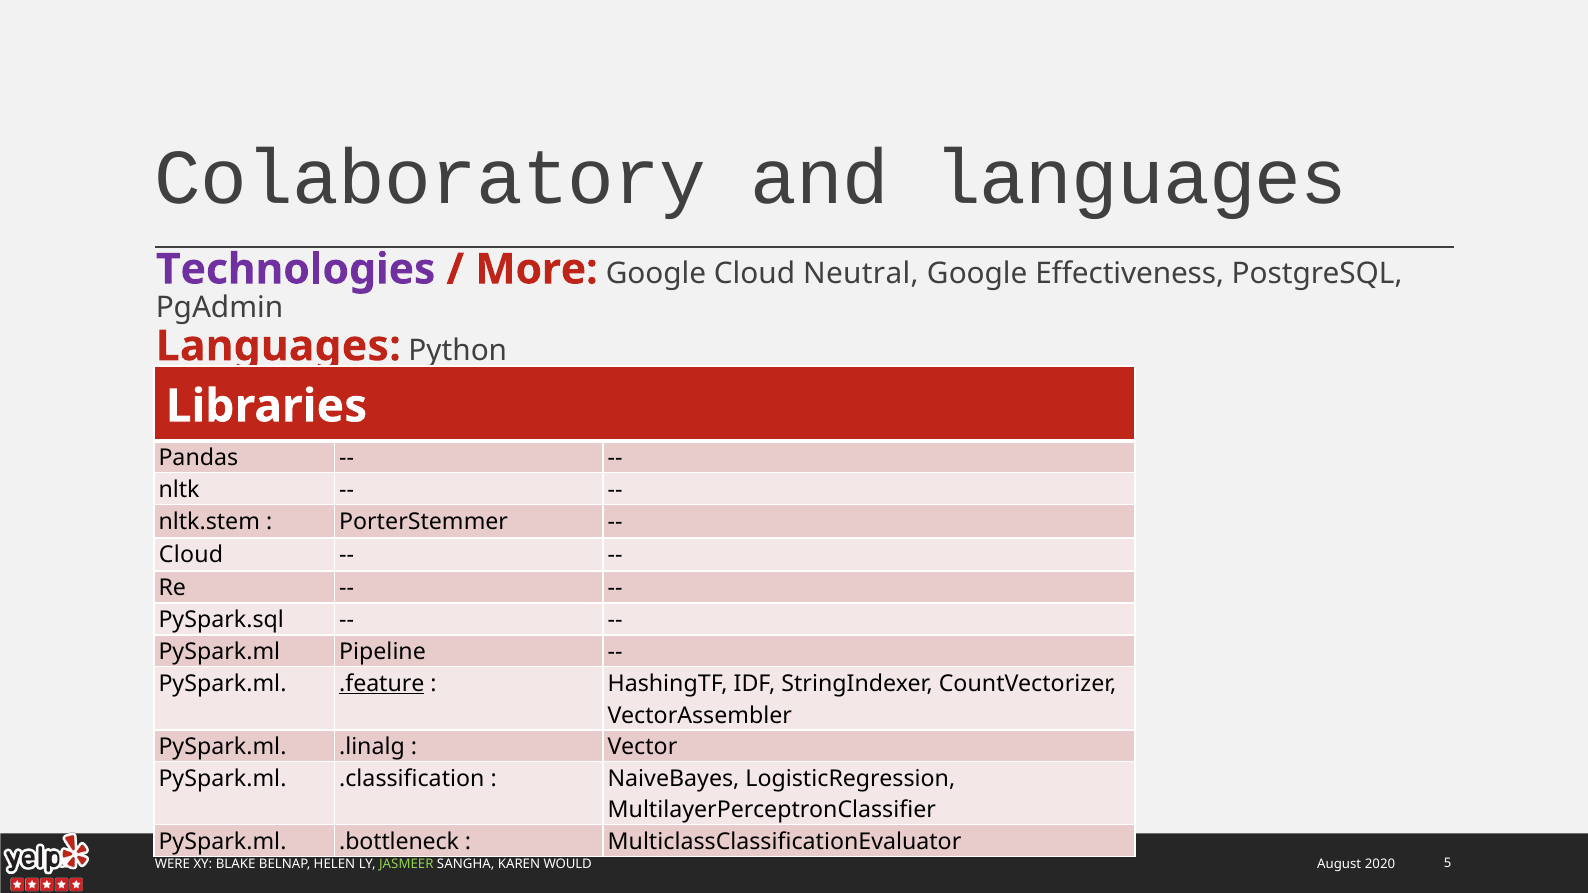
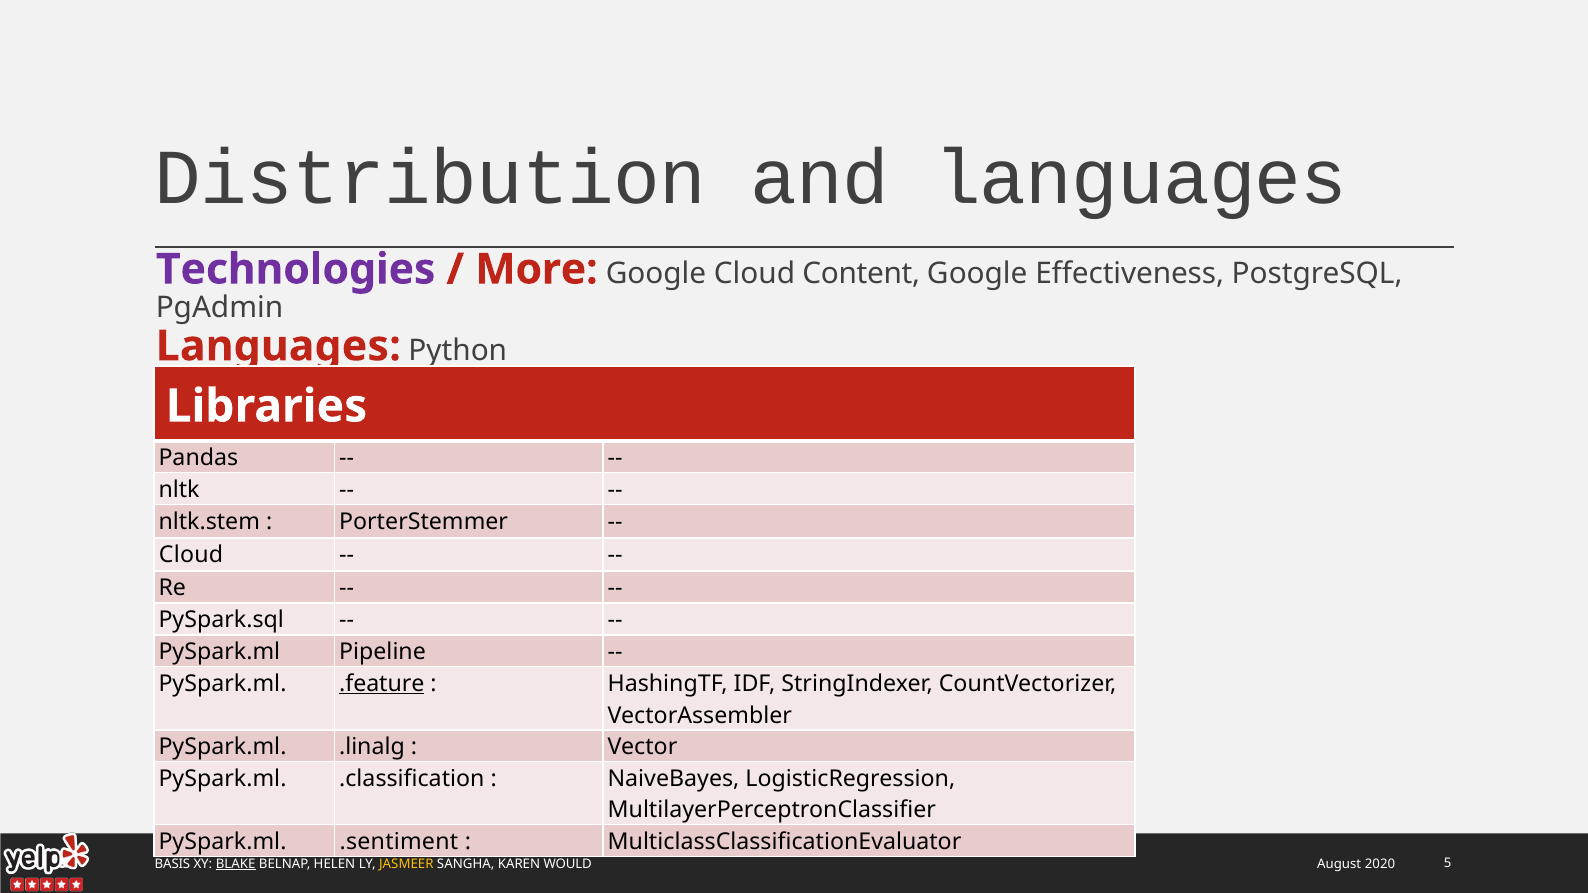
Colaboratory: Colaboratory -> Distribution (431, 178)
Neutral: Neutral -> Content (861, 274)
.bottleneck: .bottleneck -> .sentiment (399, 842)
WERE: WERE -> BASIS (172, 864)
BLAKE underline: none -> present (236, 864)
JASMEER colour: light green -> yellow (406, 864)
